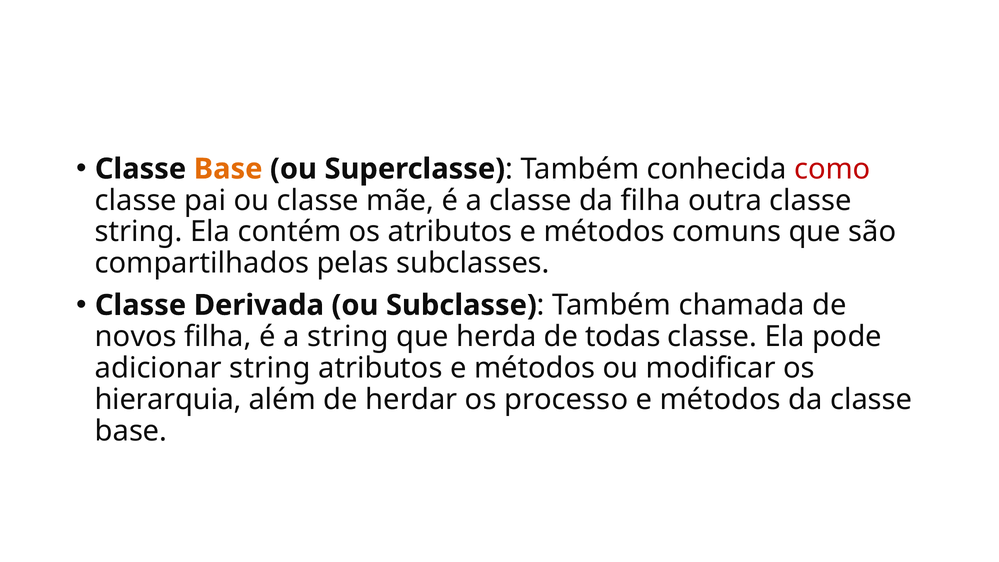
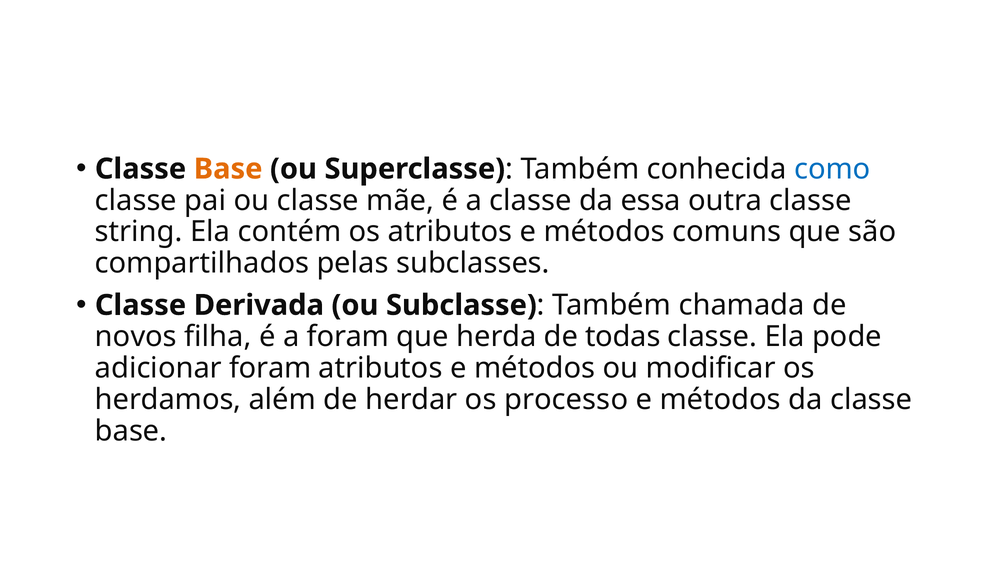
como colour: red -> blue (832, 169)
da filha: filha -> essa (651, 200)
a string: string -> foram (348, 337)
adicionar string: string -> foram (270, 368)
hierarquia: hierarquia -> herdamos (168, 400)
